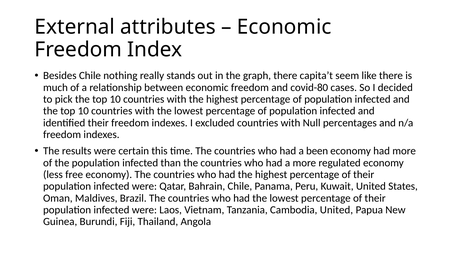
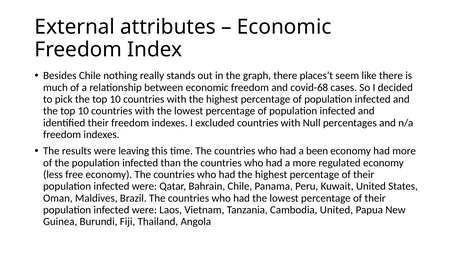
capita’t: capita’t -> places’t (316, 75)
covid-80: covid-80 -> covid-68 (309, 87)
certain: certain -> leaving (134, 151)
